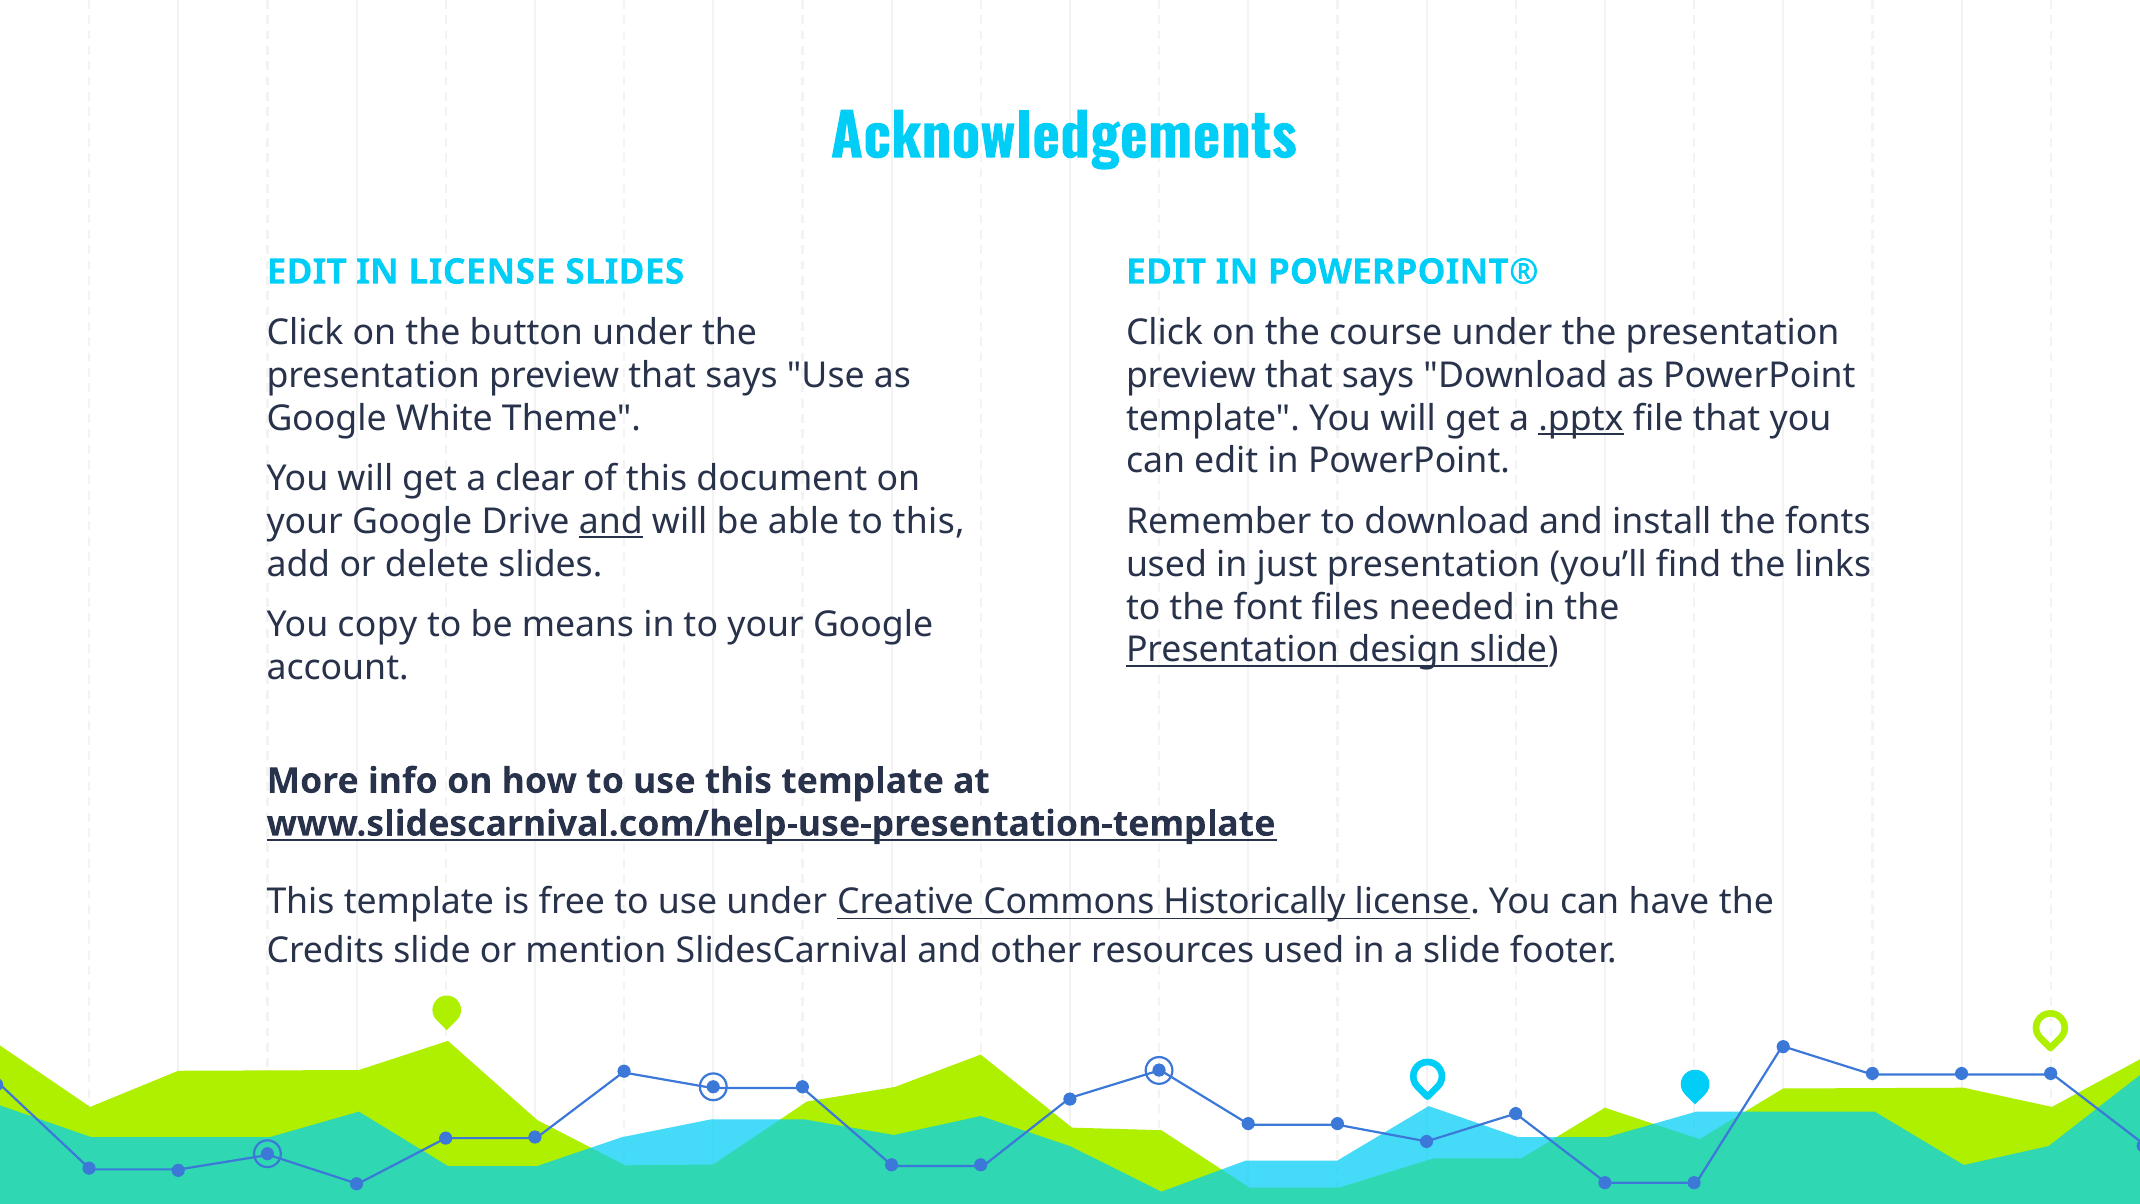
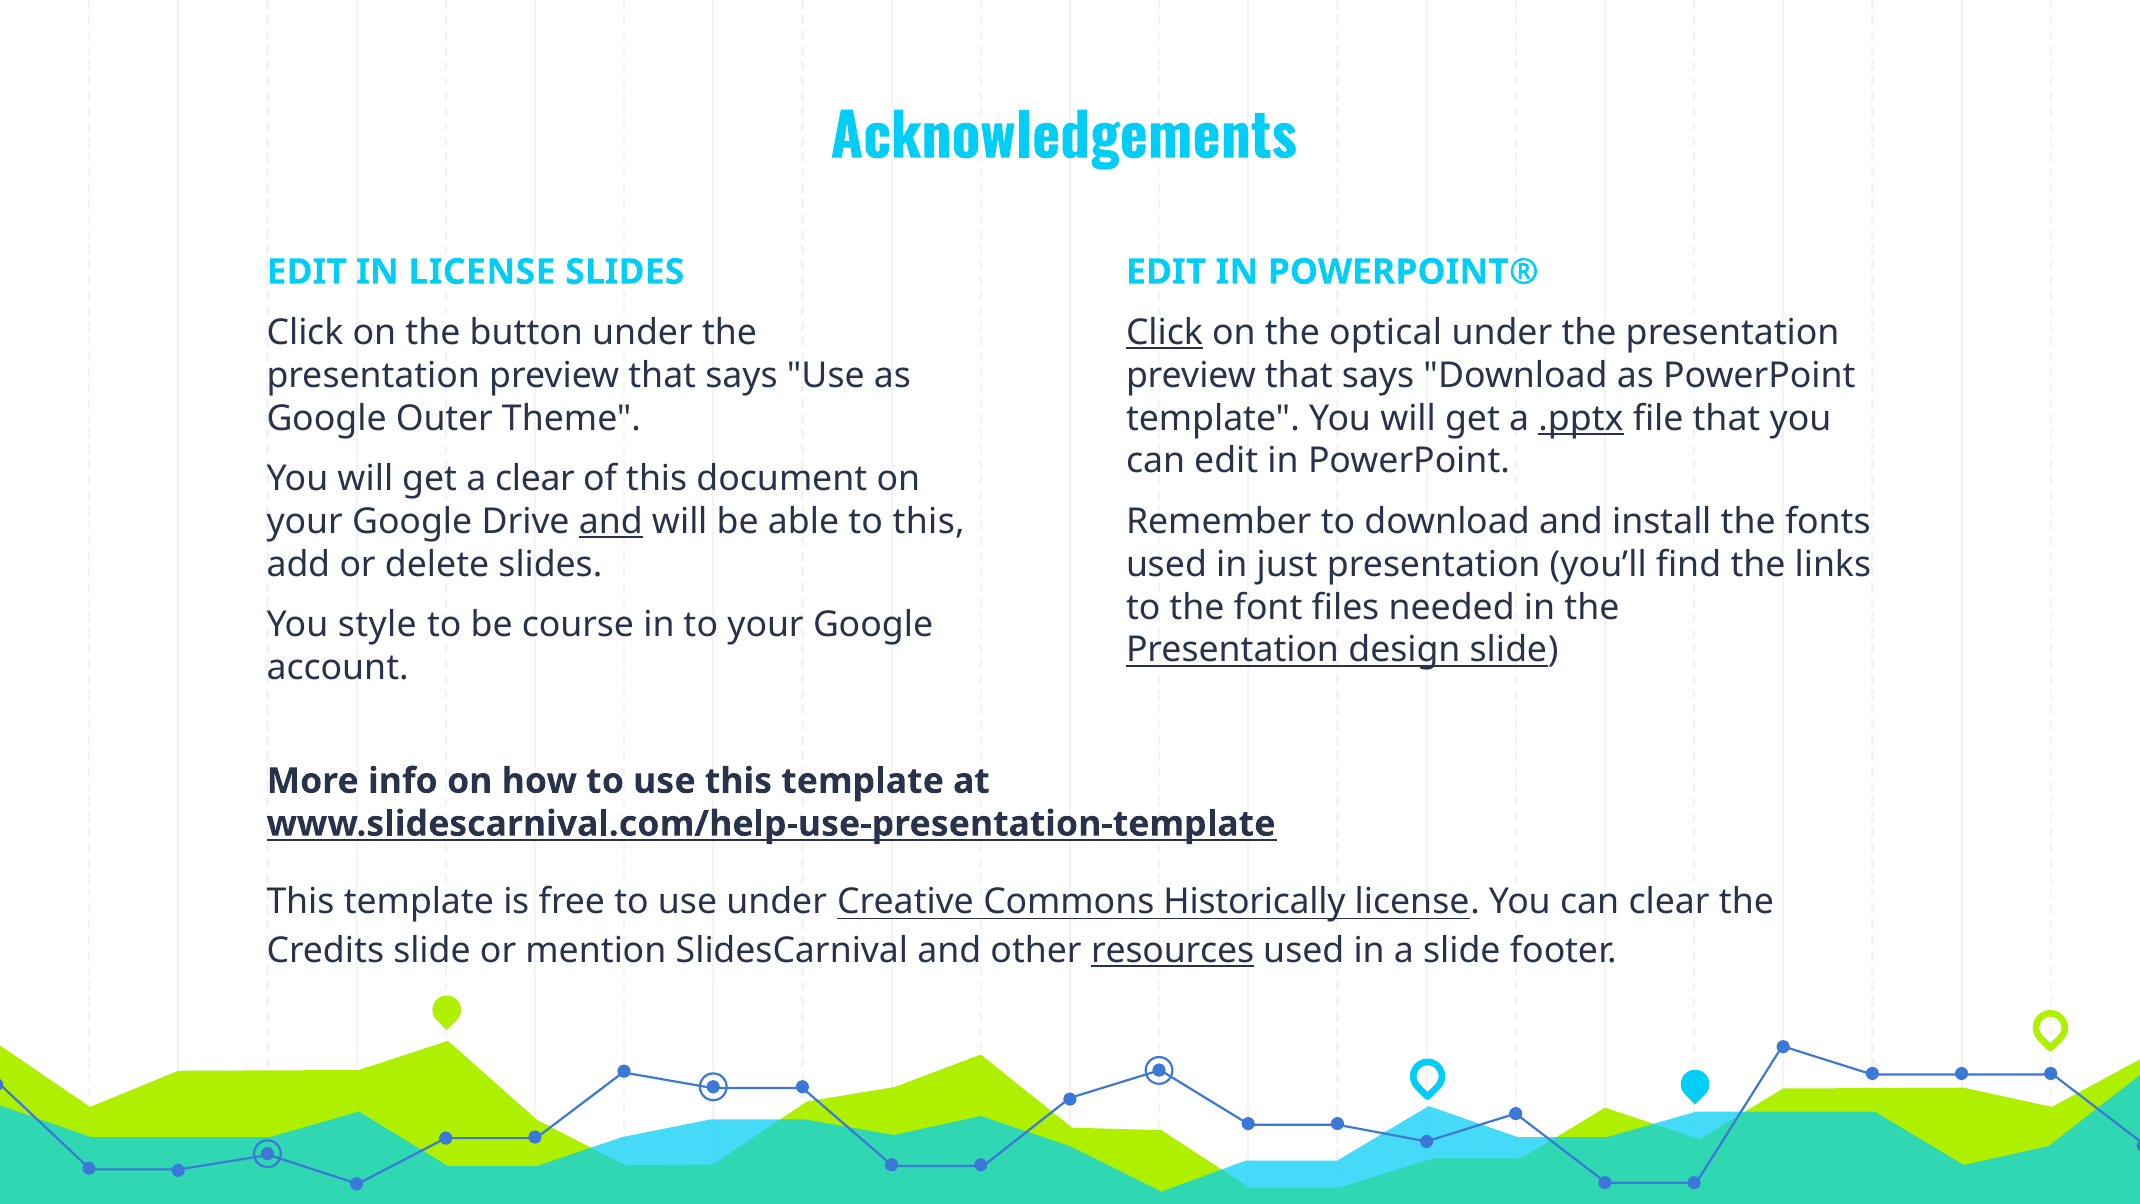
Click underline: none -> present (1164, 333)
course: course -> optical (1386, 333)
White: White -> Outer (444, 418)
copy: copy -> style (377, 625)
means: means -> course (578, 625)
can have: have -> clear (1669, 902)
resources underline: none -> present (1173, 951)
